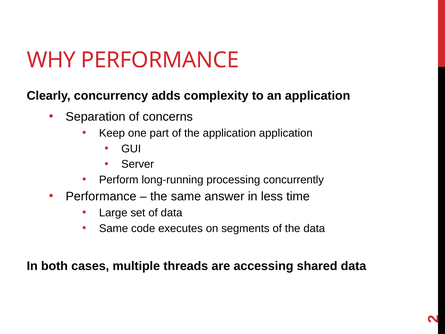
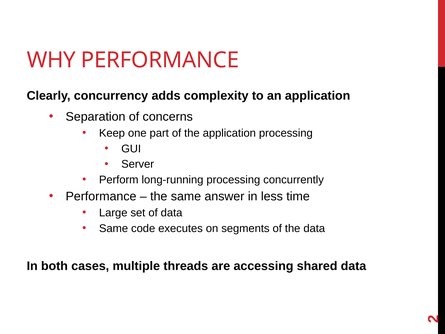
application application: application -> processing (286, 133)
